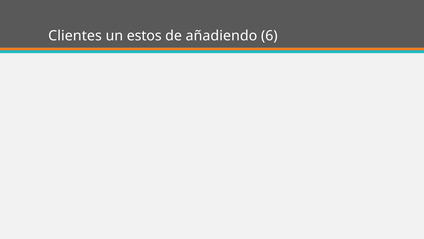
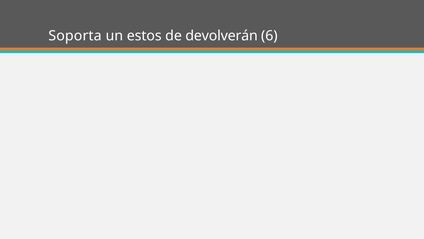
Clientes: Clientes -> Soporta (75, 36)
añadiendo: añadiendo -> devolverán (222, 36)
